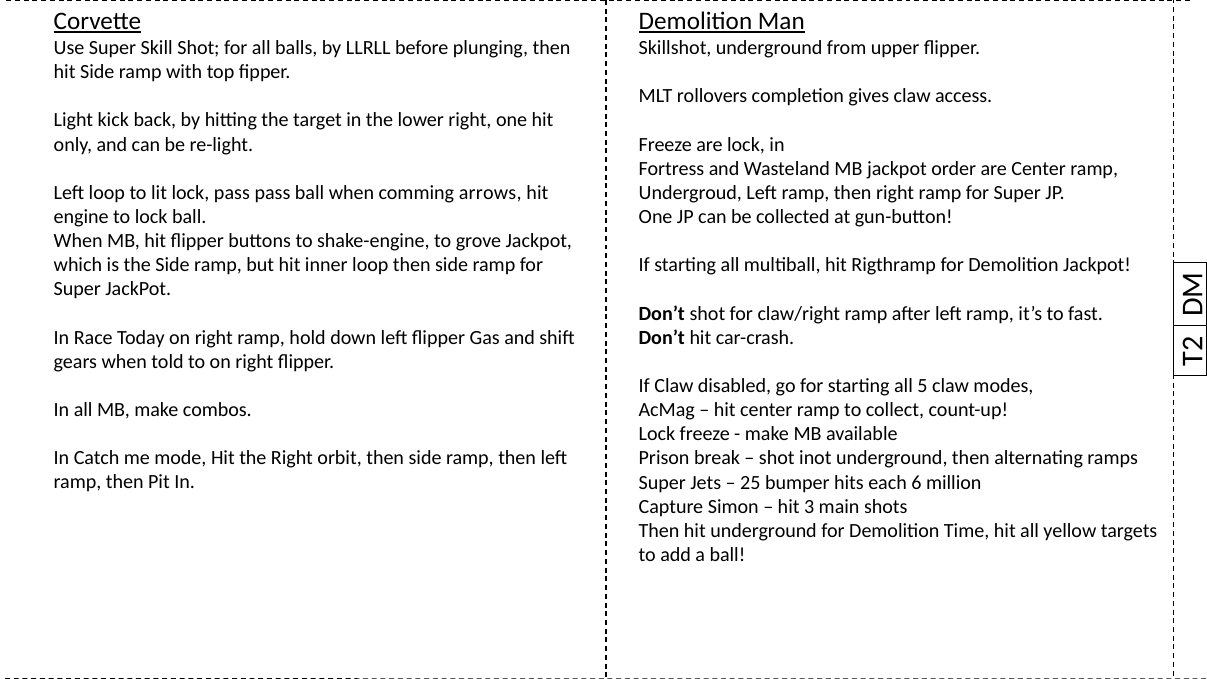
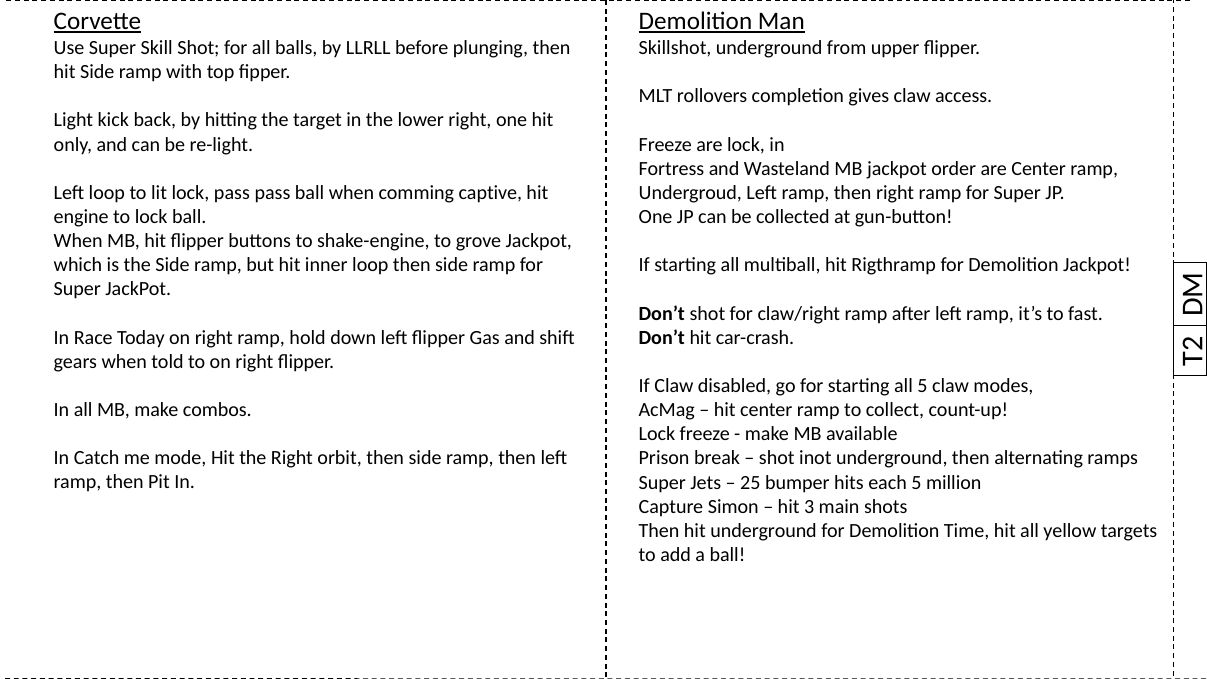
arrows: arrows -> captive (490, 193)
each 6: 6 -> 5 (916, 482)
